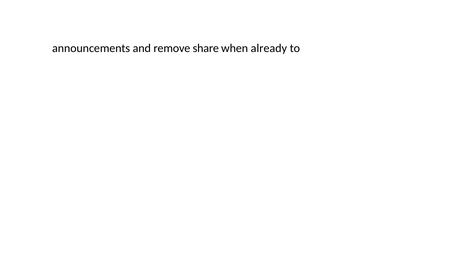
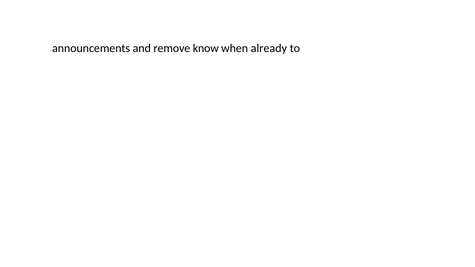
share: share -> know (206, 48)
